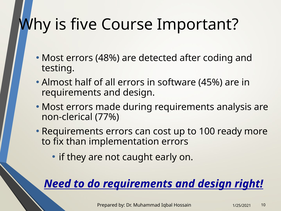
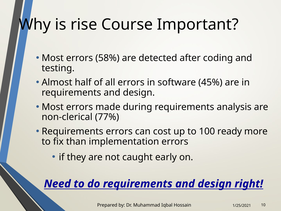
five: five -> rise (84, 24)
48%: 48% -> 58% (107, 58)
